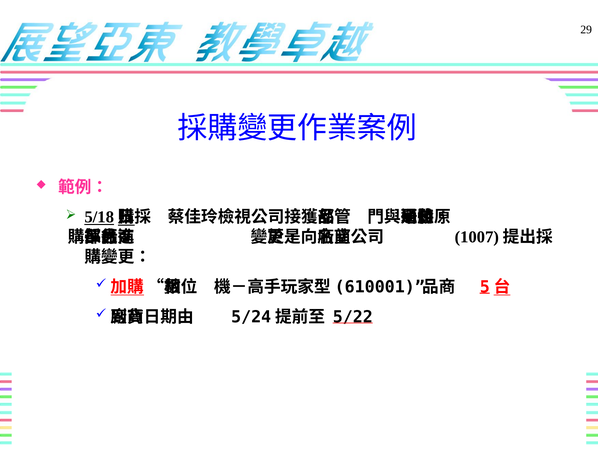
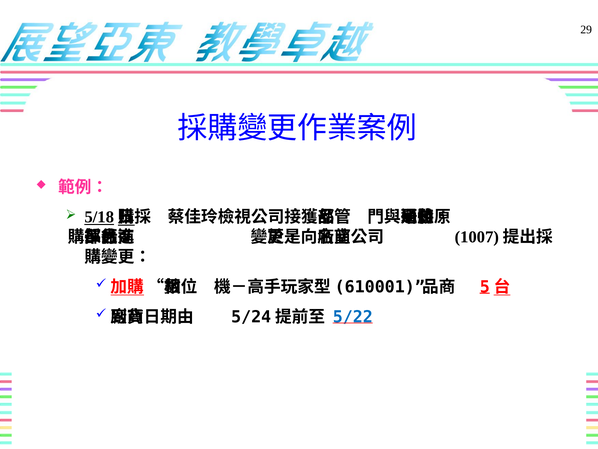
5/22 colour: black -> blue (353, 317)
